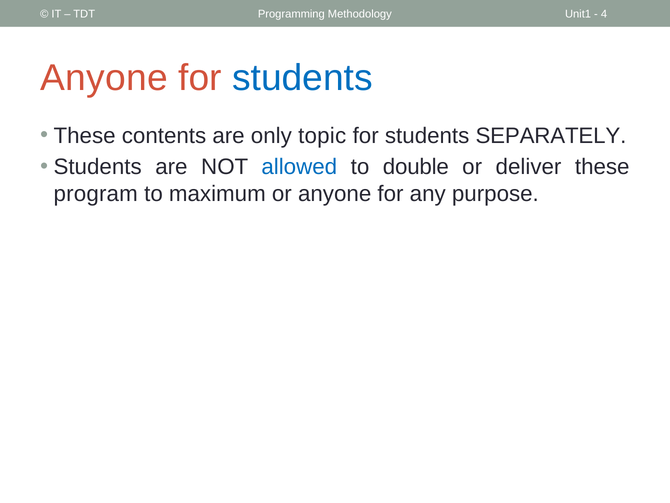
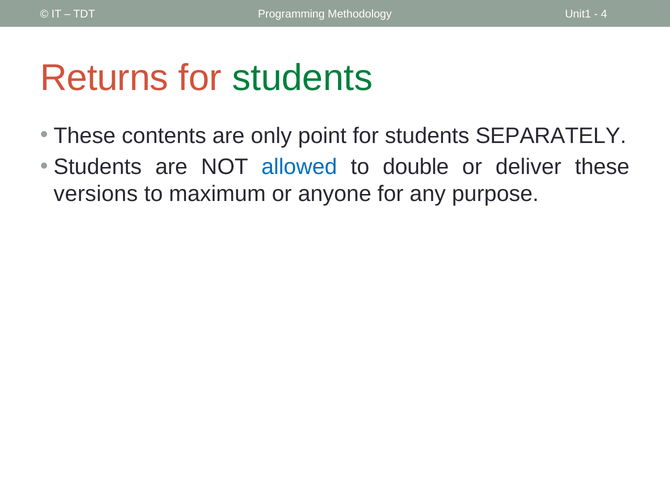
Anyone: Anyone -> Returns (104, 78)
students colour: blue -> green (302, 78)
topic: topic -> point (322, 136)
program: program -> versions (96, 194)
